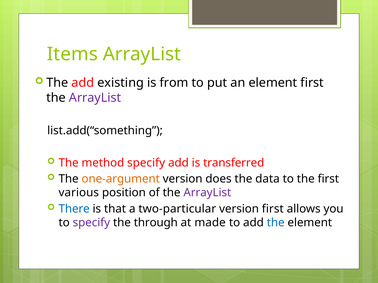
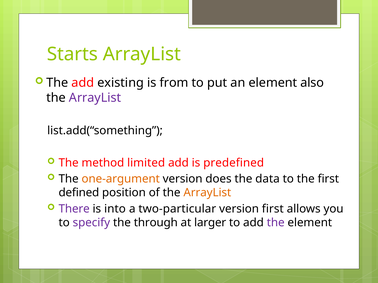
Items: Items -> Starts (72, 54)
element first: first -> also (312, 83)
method specify: specify -> limited (146, 163)
transferred: transferred -> predefined (234, 163)
various: various -> defined (79, 193)
ArrayList colour: purple -> orange (207, 193)
There colour: blue -> purple (74, 209)
that: that -> into (115, 209)
made: made -> larger (210, 223)
the colour: blue -> purple (276, 223)
